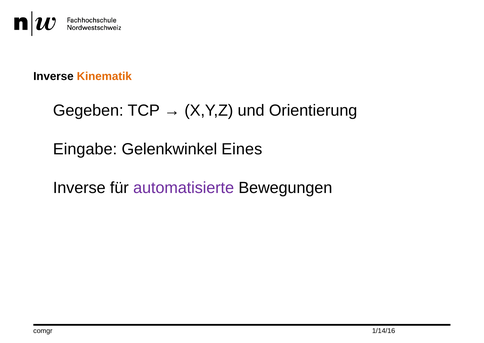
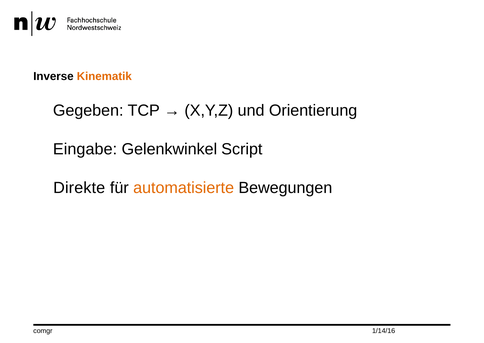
Eines: Eines -> Script (242, 149)
Inverse: Inverse -> Direkte (79, 188)
automatisierte colour: purple -> orange (184, 188)
